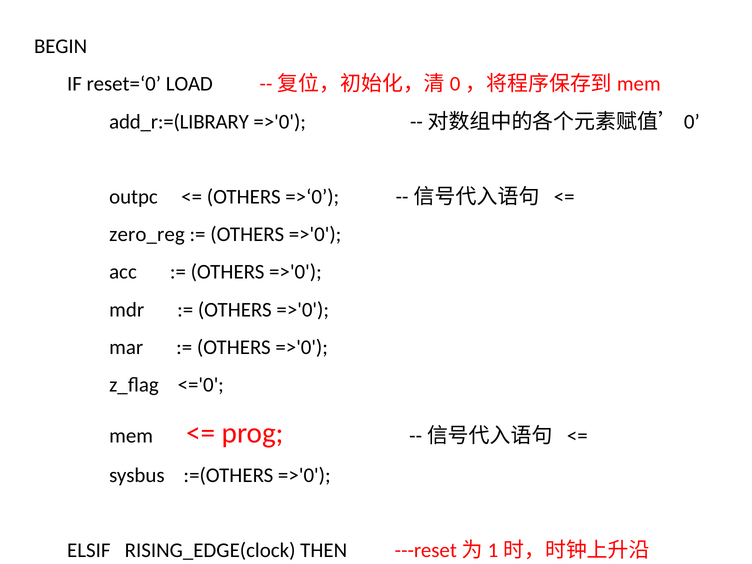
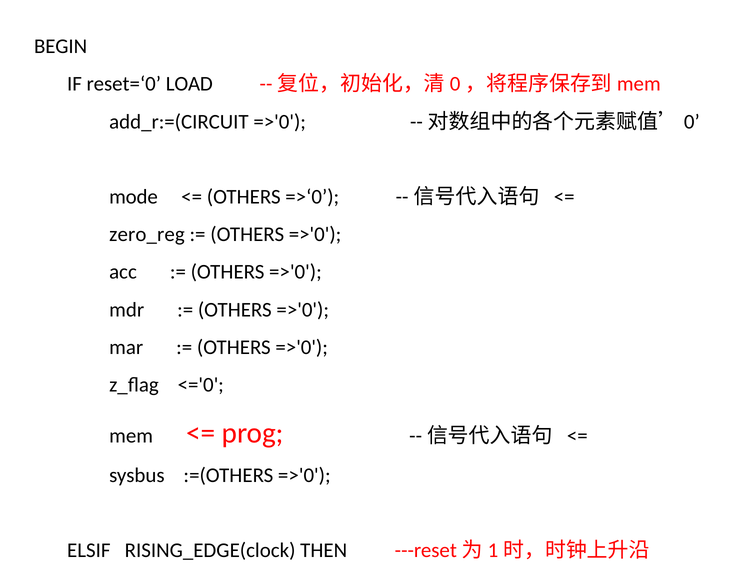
add_r:=(LIBRARY: add_r:=(LIBRARY -> add_r:=(CIRCUIT (179, 122)
outpc: outpc -> mode (134, 197)
